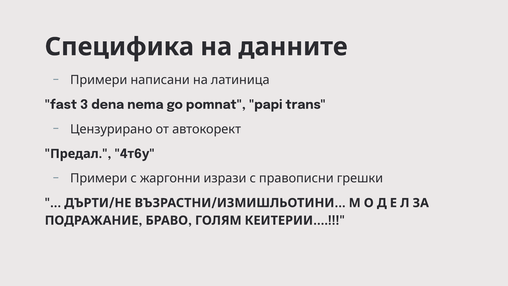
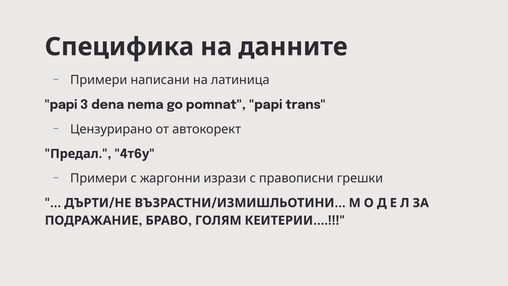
fast: fast -> papi (61, 104)
